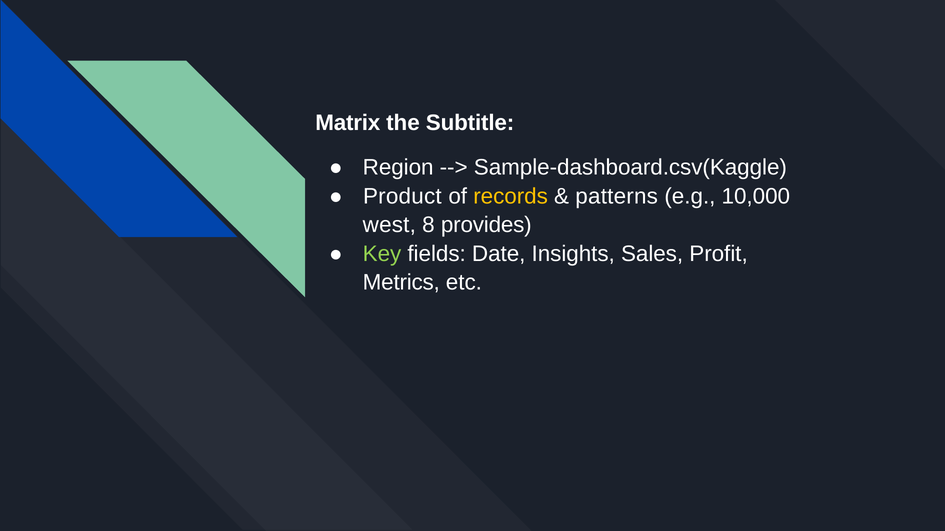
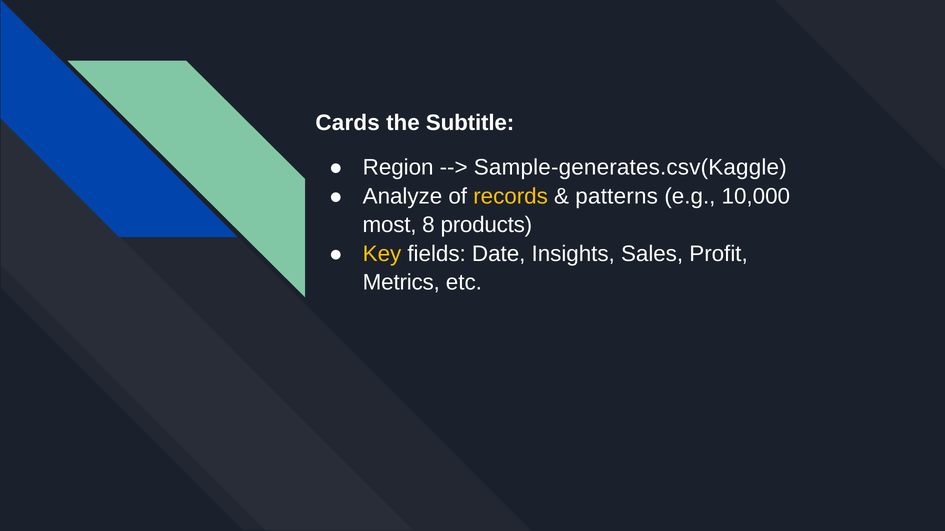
Matrix: Matrix -> Cards (348, 123)
Sample-dashboard.csv(Kaggle: Sample-dashboard.csv(Kaggle -> Sample-generates.csv(Kaggle (630, 168)
Product: Product -> Analyze (402, 196)
west: west -> most (390, 225)
provides: provides -> products (486, 225)
Key colour: light green -> yellow (382, 254)
